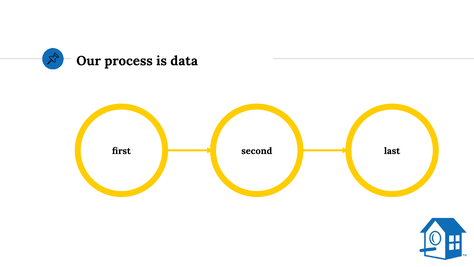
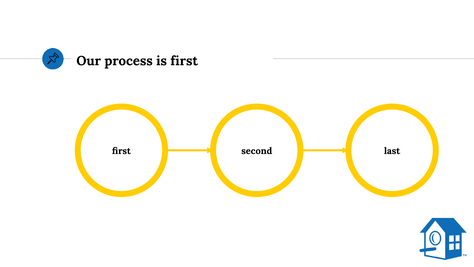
is data: data -> first (184, 61)
